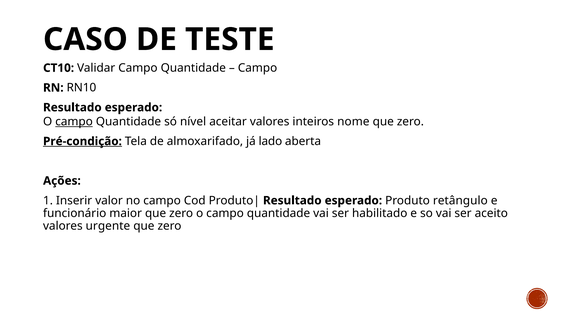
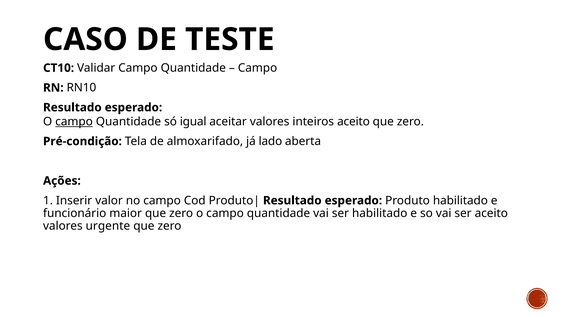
nível: nível -> igual (193, 122)
inteiros nome: nome -> aceito (353, 122)
Pré-condição underline: present -> none (82, 141)
Produto retângulo: retângulo -> habilitado (460, 200)
